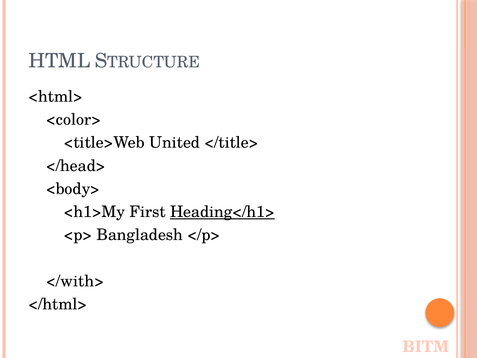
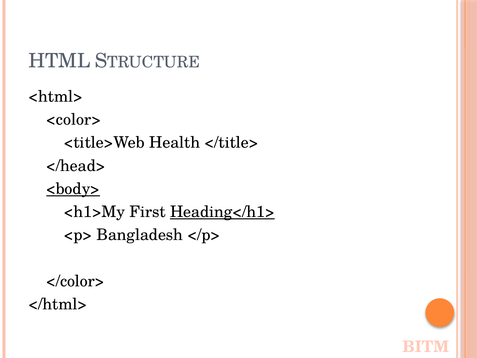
United: United -> Health (175, 143)
<body> underline: none -> present (73, 189)
</with>: </with> -> </color> (75, 281)
